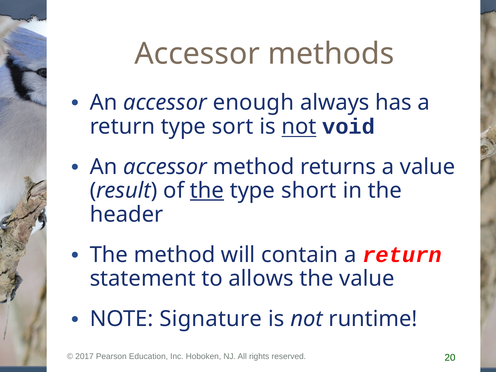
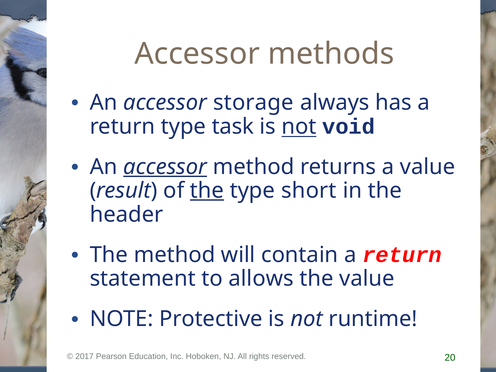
enough: enough -> storage (253, 103)
sort: sort -> task (233, 126)
accessor underline: none -> present (165, 167)
Signature: Signature -> Protective (211, 319)
